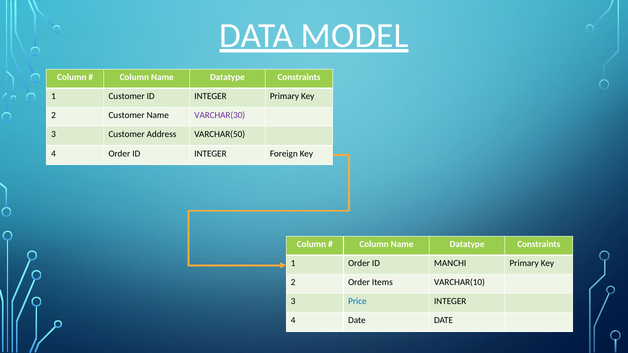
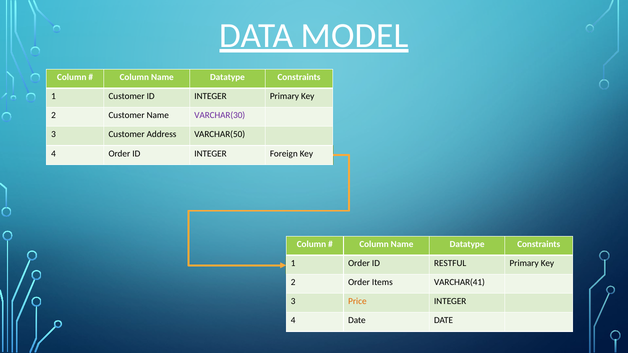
MANCHI: MANCHI -> RESTFUL (450, 263)
VARCHAR(10: VARCHAR(10 -> VARCHAR(41 (459, 283)
Price colour: blue -> orange (357, 302)
